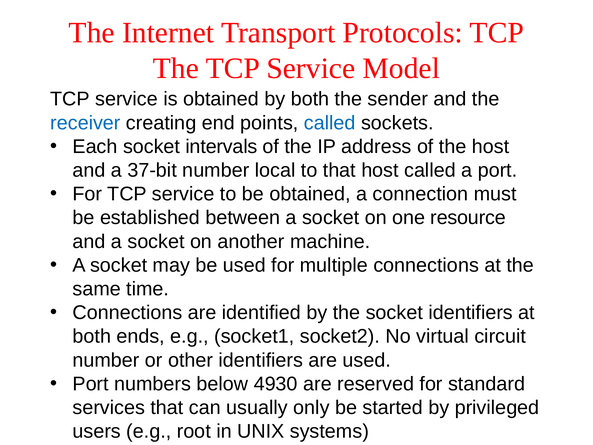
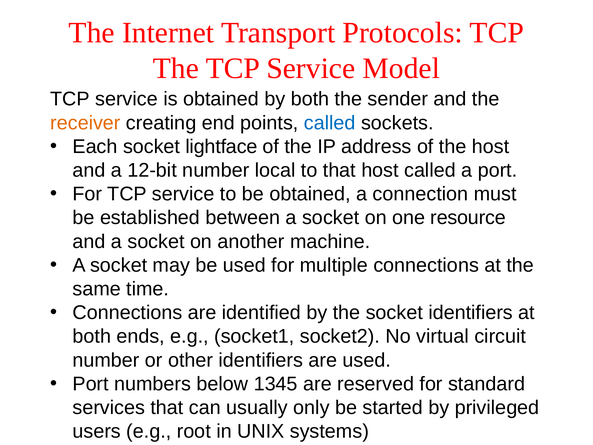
receiver colour: blue -> orange (85, 123)
intervals: intervals -> lightface (221, 146)
37-bit: 37-bit -> 12-bit (152, 170)
4930: 4930 -> 1345 (276, 384)
